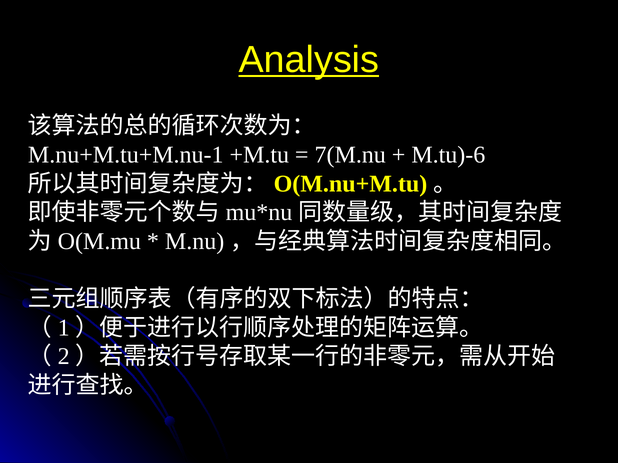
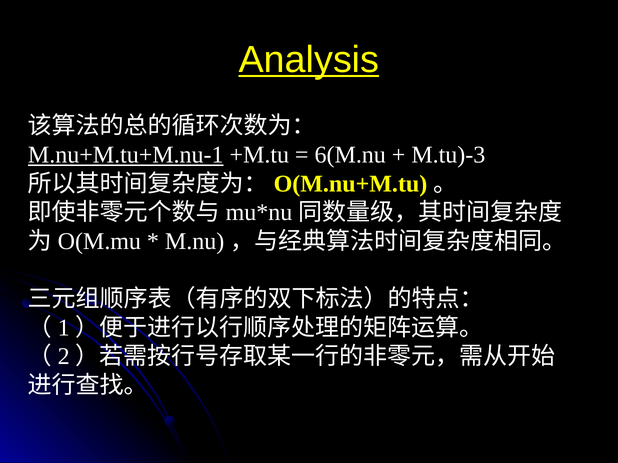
M.nu+M.tu+M.nu-1 underline: none -> present (126, 155)
7(M.nu: 7(M.nu -> 6(M.nu (350, 155)
M.tu)-6: M.tu)-6 -> M.tu)-3 (448, 155)
